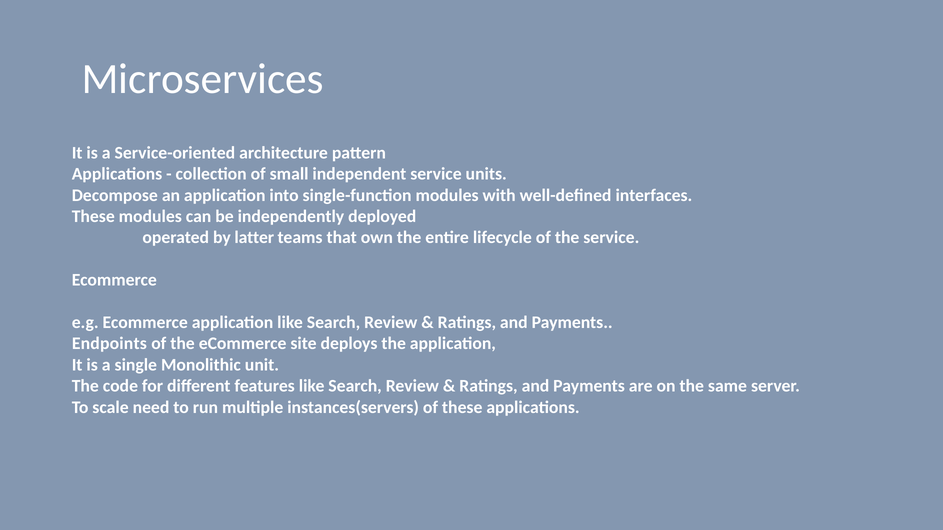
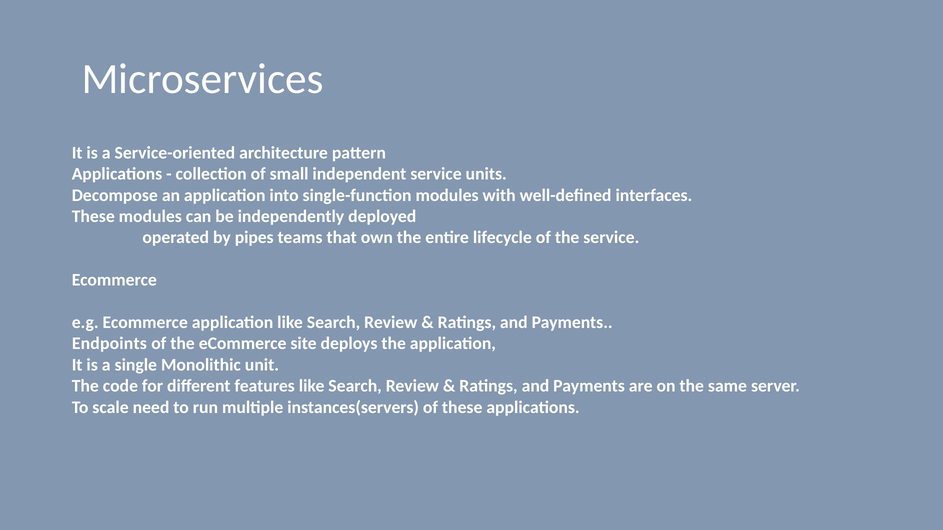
latter: latter -> pipes (254, 238)
